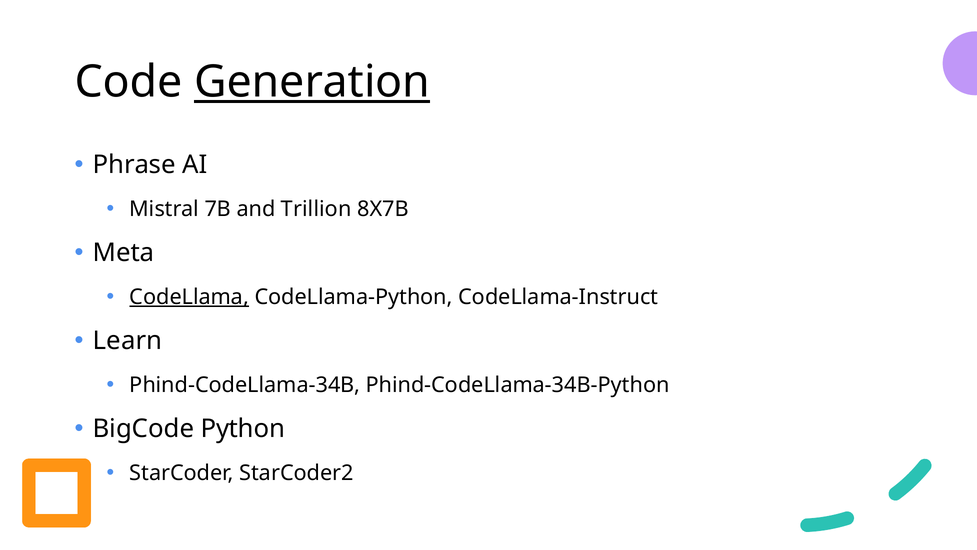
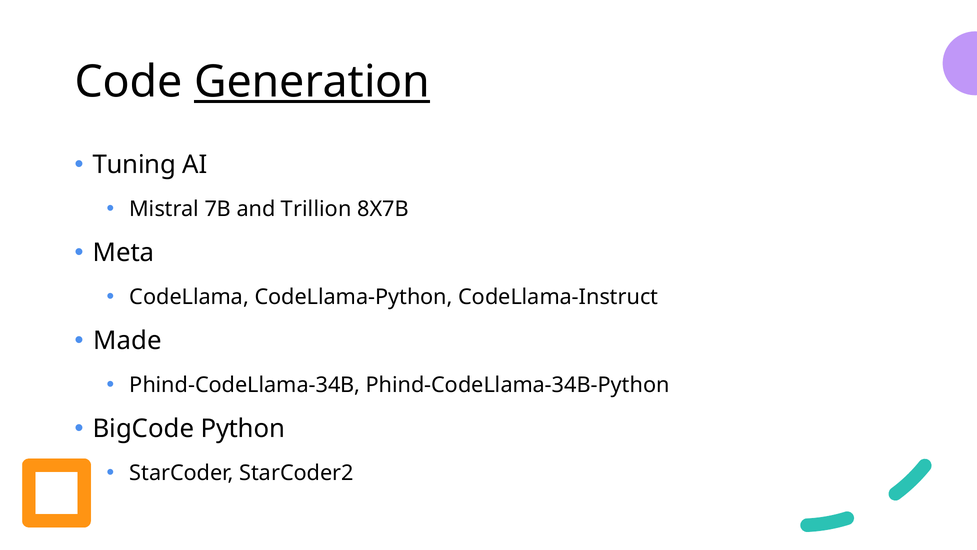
Phrase: Phrase -> Tuning (134, 165)
CodeLlama underline: present -> none (189, 297)
Learn: Learn -> Made (128, 341)
